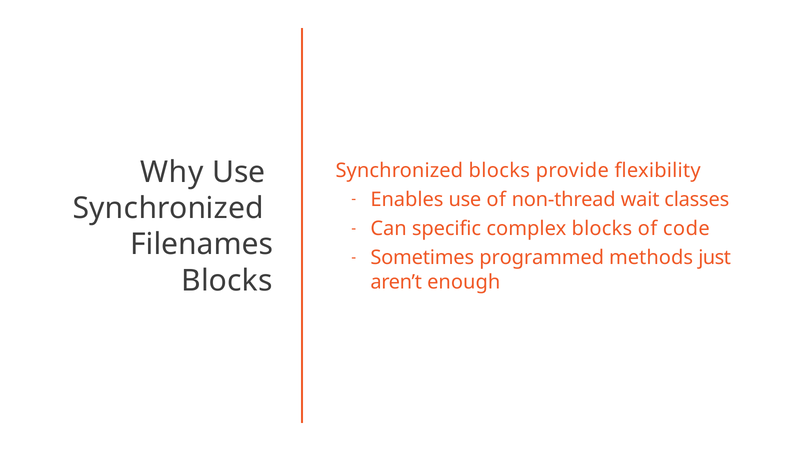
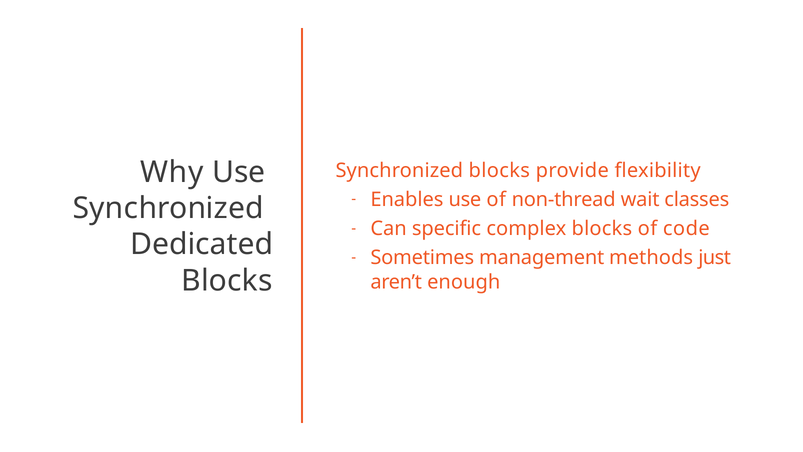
Filenames: Filenames -> Dedicated (202, 244)
programmed: programmed -> management (542, 258)
